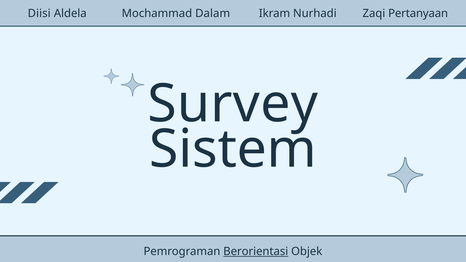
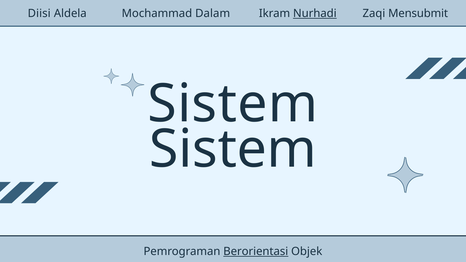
Nurhadi underline: none -> present (315, 14)
Pertanyaan: Pertanyaan -> Mensubmit (418, 14)
Survey: Survey -> Sistem (233, 104)
